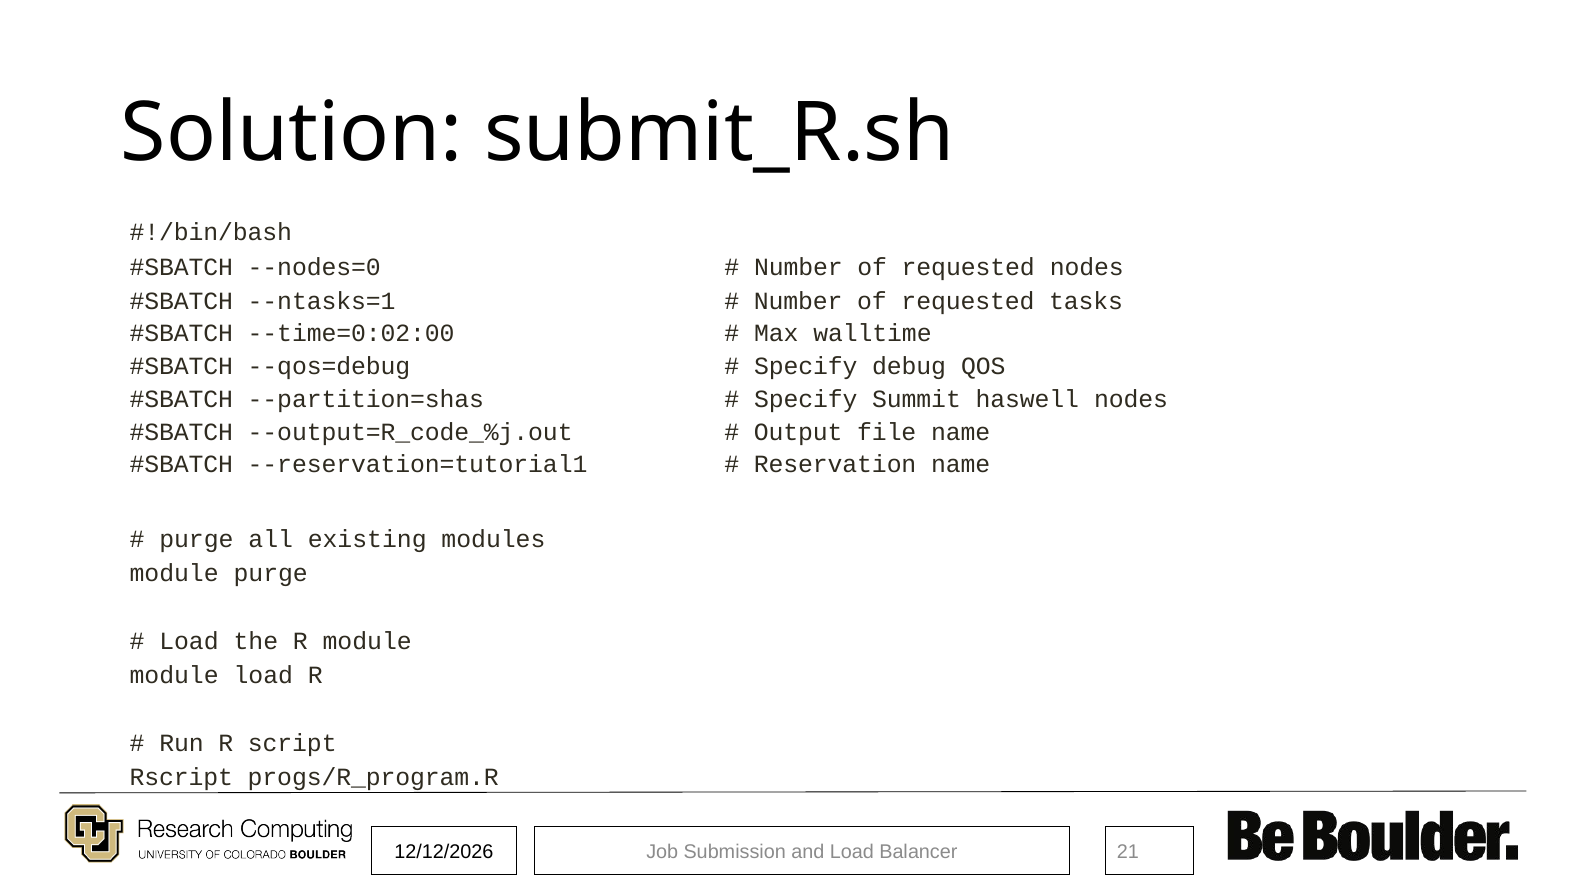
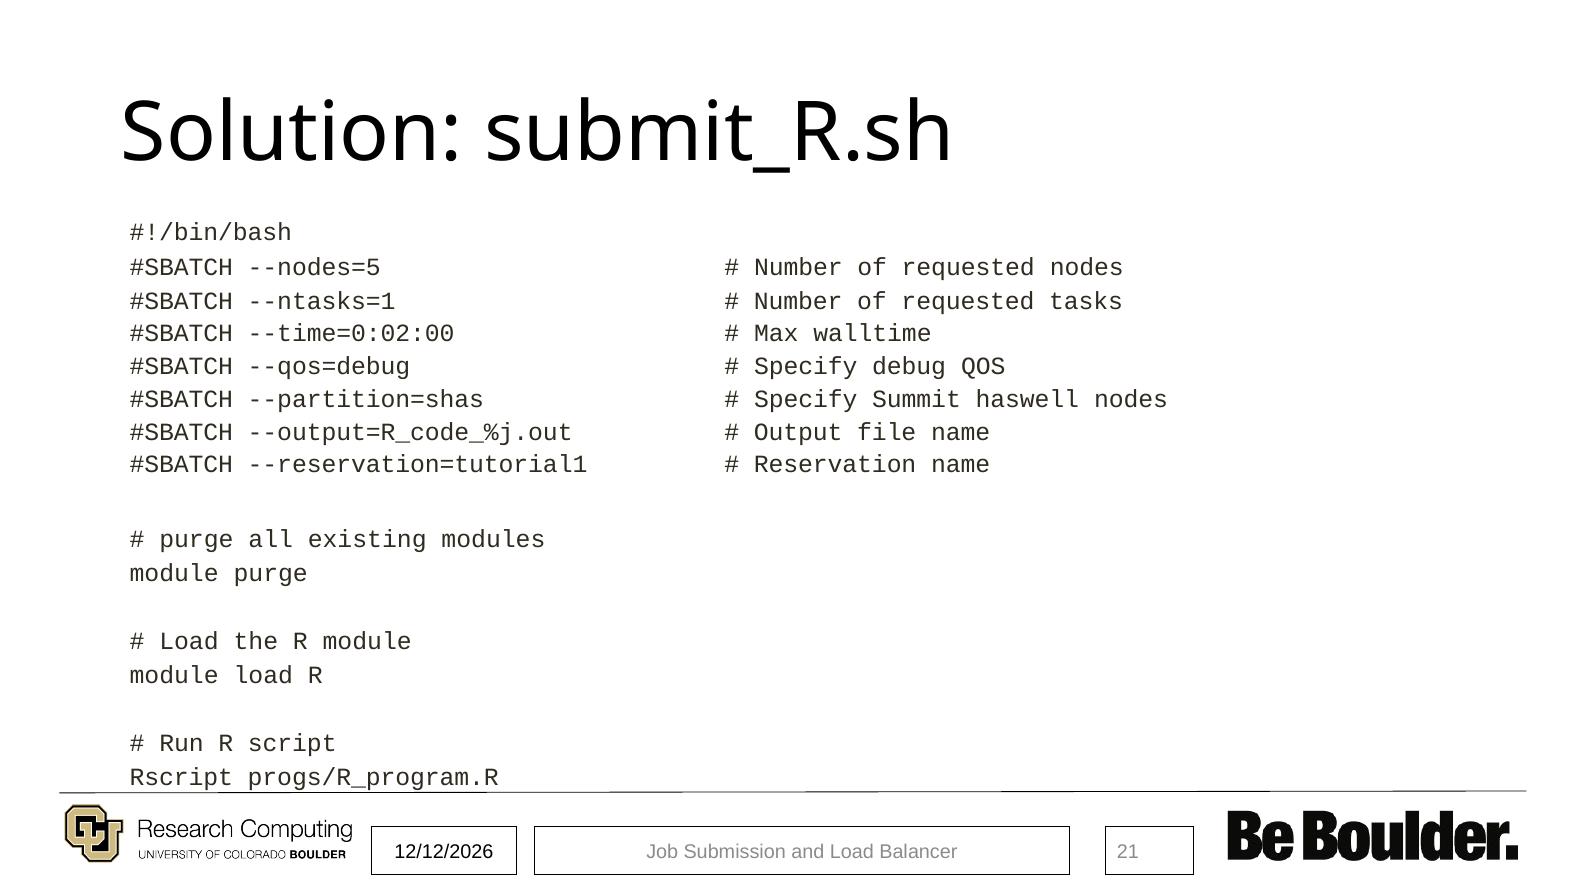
--nodes=0: --nodes=0 -> --nodes=5 (314, 267)
